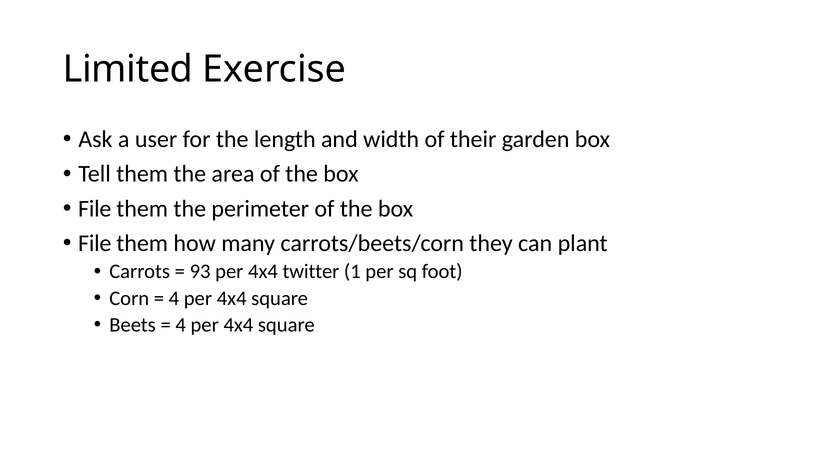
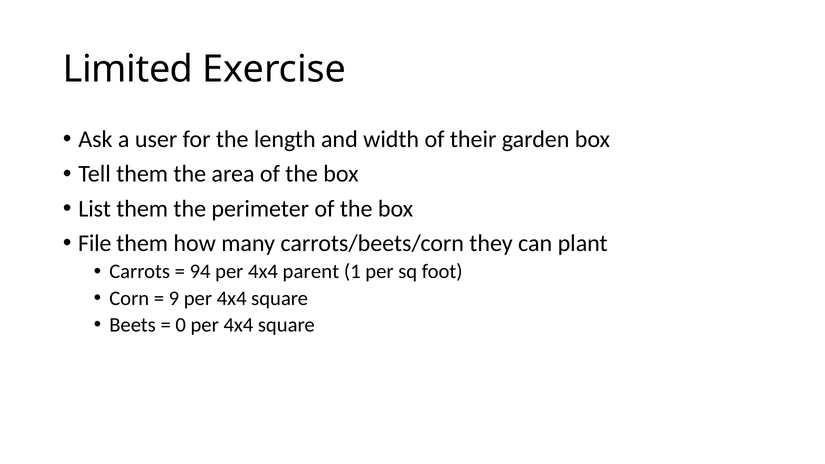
File: File -> List (95, 209)
93: 93 -> 94 (200, 272)
twitter: twitter -> parent (311, 272)
4: 4 -> 9 (174, 298)
4: 4 -> 0 (181, 325)
